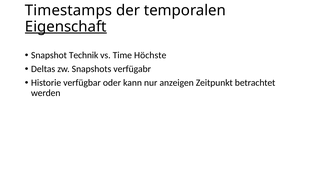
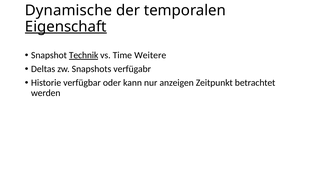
Timestamps: Timestamps -> Dynamische (69, 10)
Technik underline: none -> present (84, 55)
Höchste: Höchste -> Weitere (150, 55)
